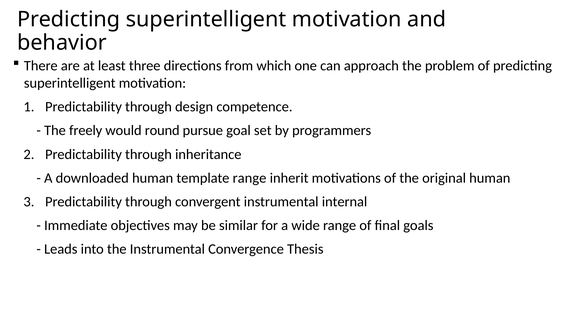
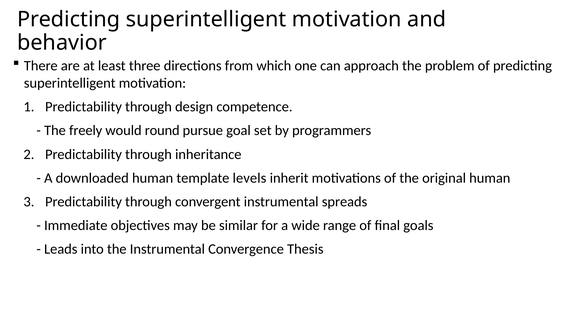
template range: range -> levels (249, 178)
internal: internal -> spreads (345, 202)
